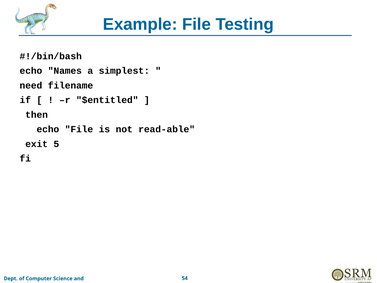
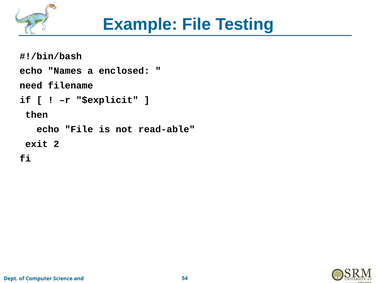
simplest: simplest -> enclosed (124, 71)
$entitled: $entitled -> $explicit (107, 100)
5: 5 -> 2 (56, 144)
